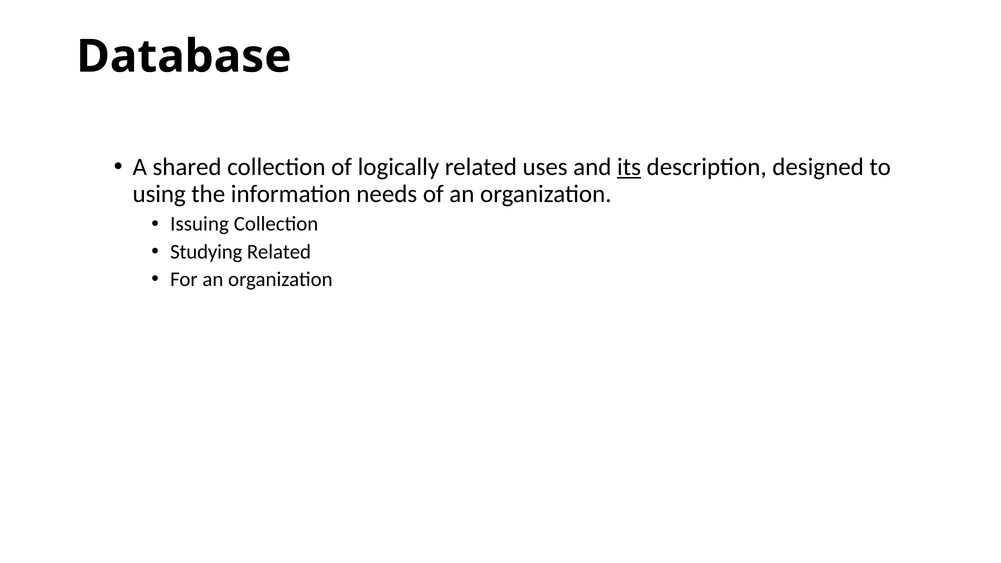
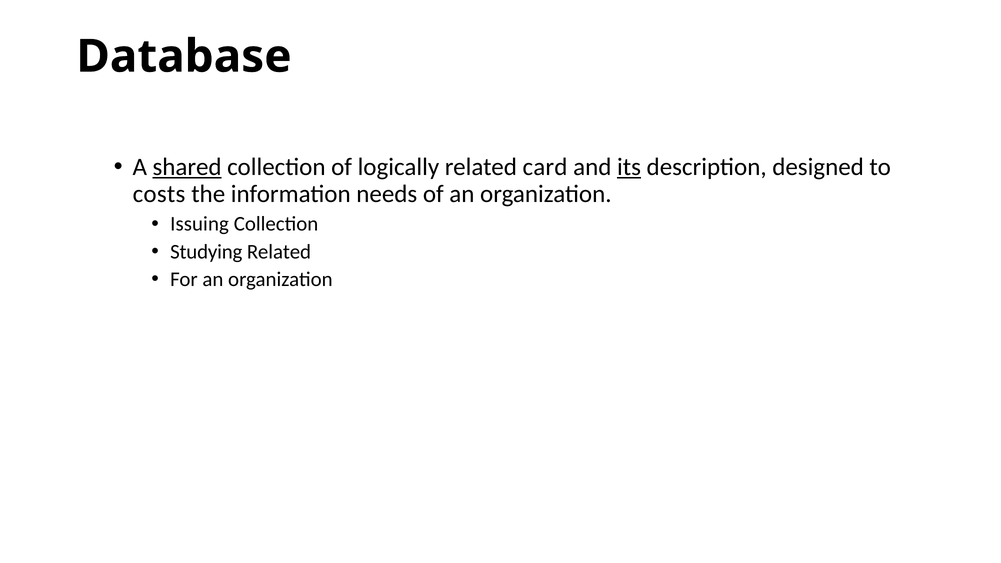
shared underline: none -> present (187, 167)
uses: uses -> card (545, 167)
using: using -> costs (159, 194)
